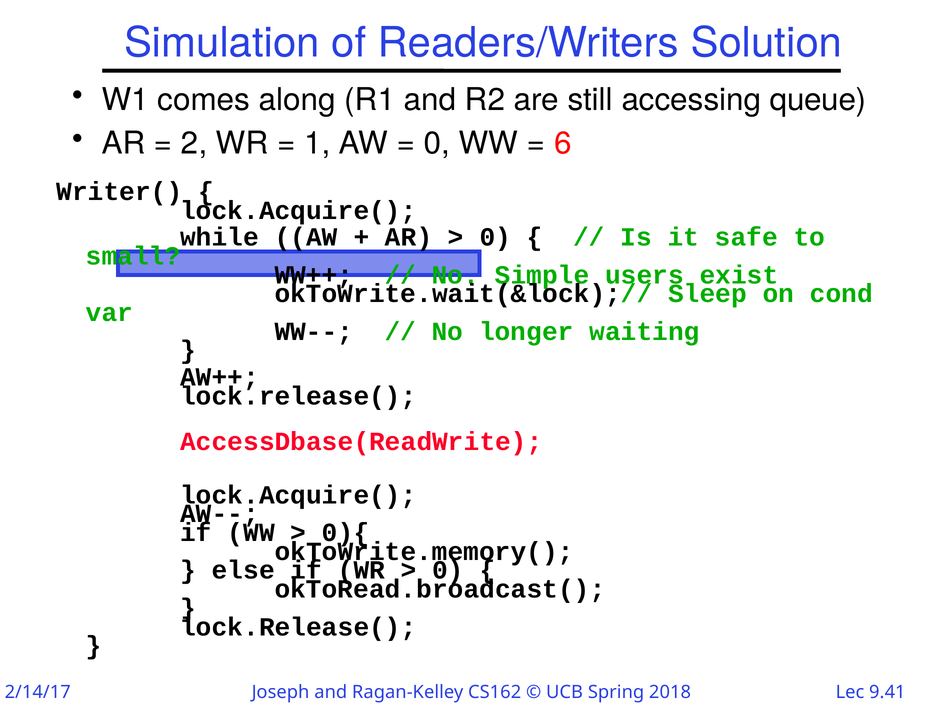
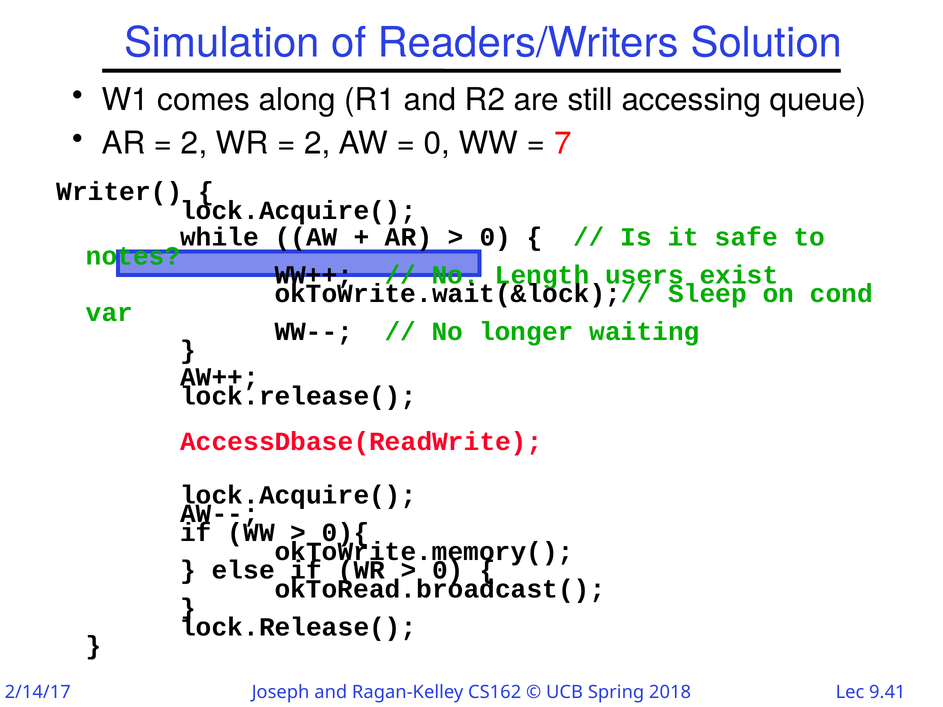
1: 1 -> 2 (317, 143)
6: 6 -> 7 (563, 143)
small: small -> notes (133, 256)
Simple: Simple -> Length (542, 275)
